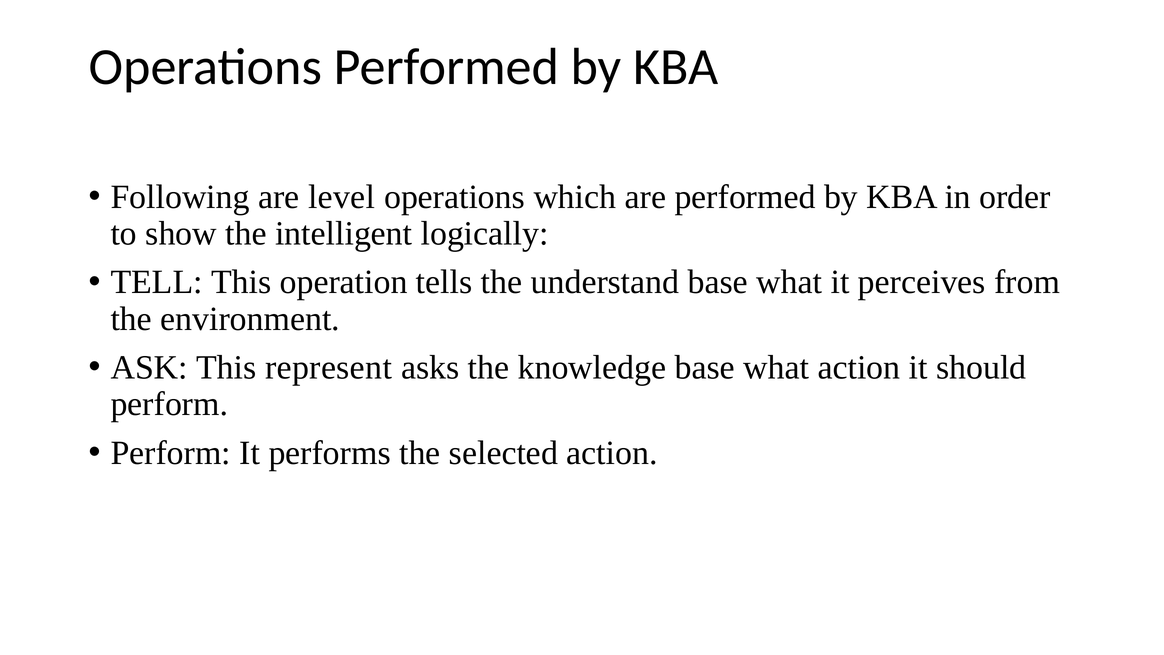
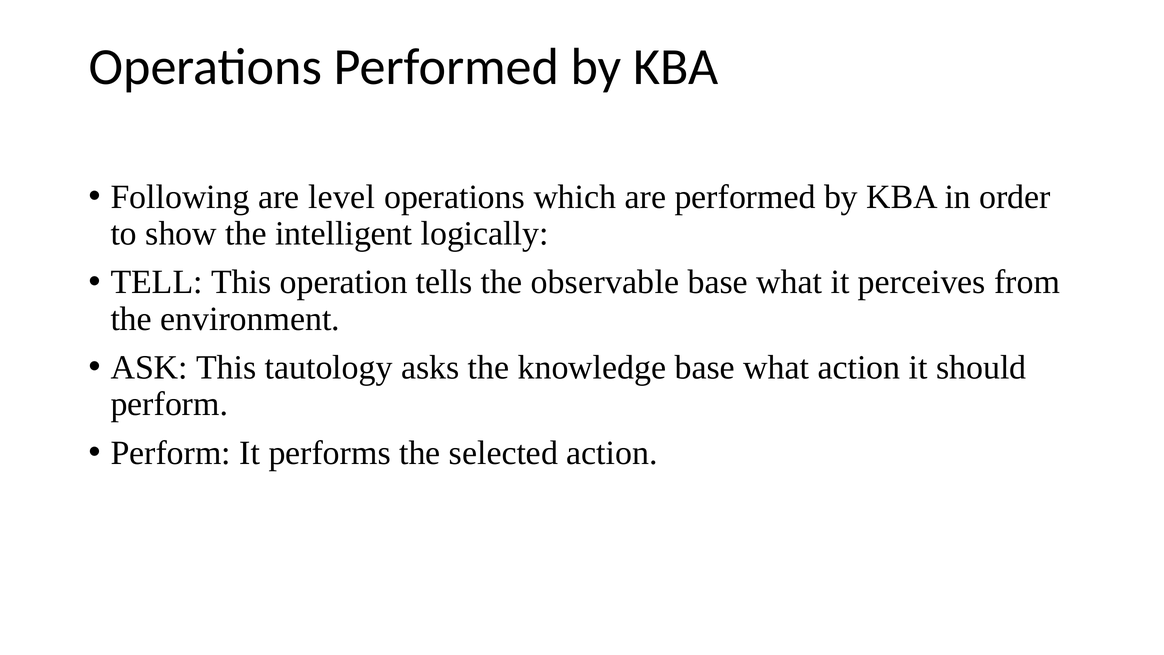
understand: understand -> observable (605, 282)
represent: represent -> tautology (329, 367)
